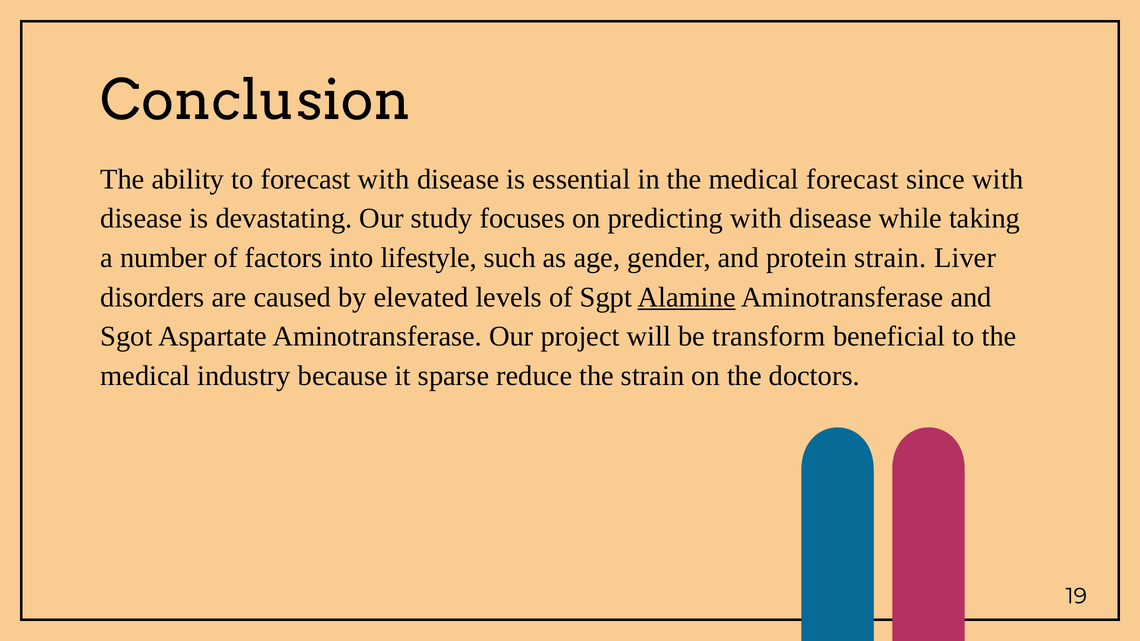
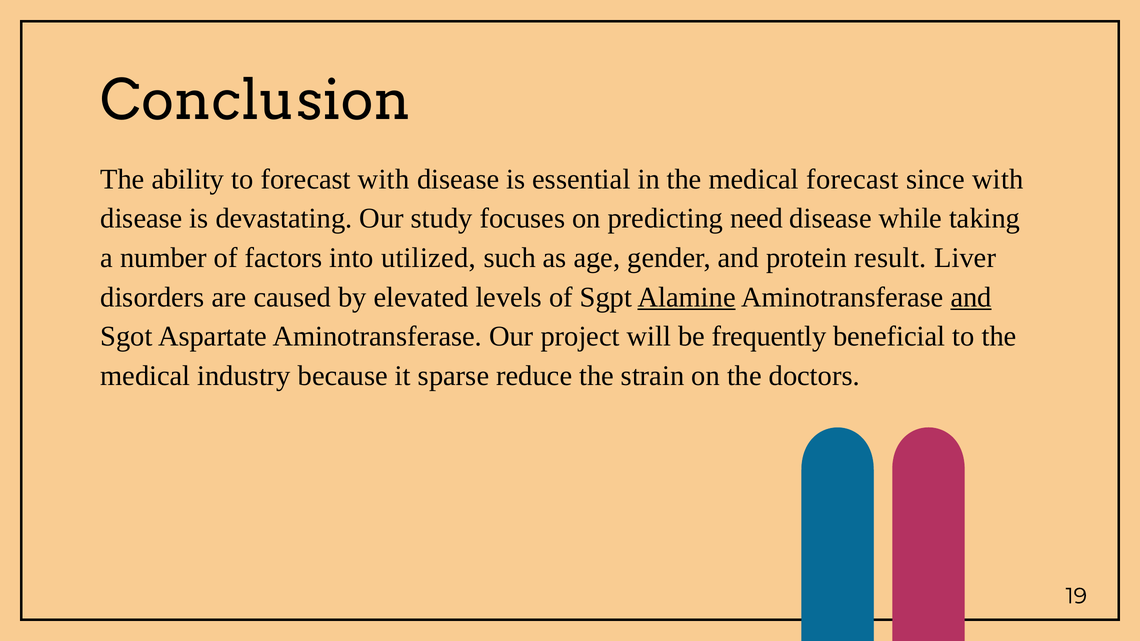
predicting with: with -> need (757, 219)
lifestyle: lifestyle -> utilized (428, 258)
protein strain: strain -> result (890, 258)
and underline: none -> present (971, 297)
transform: transform -> frequently (769, 337)
